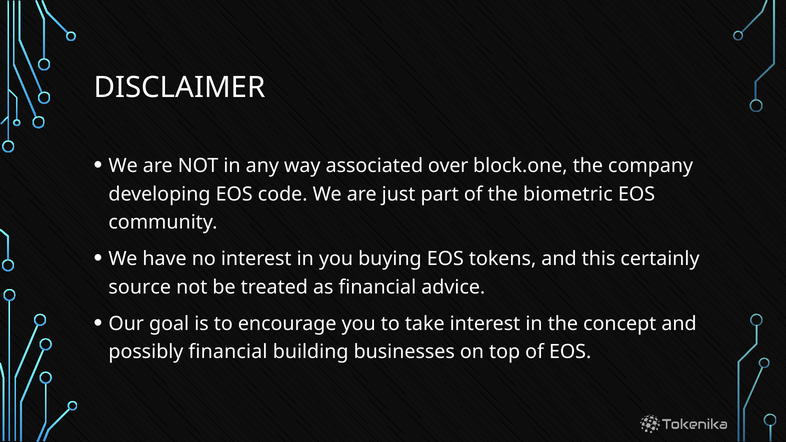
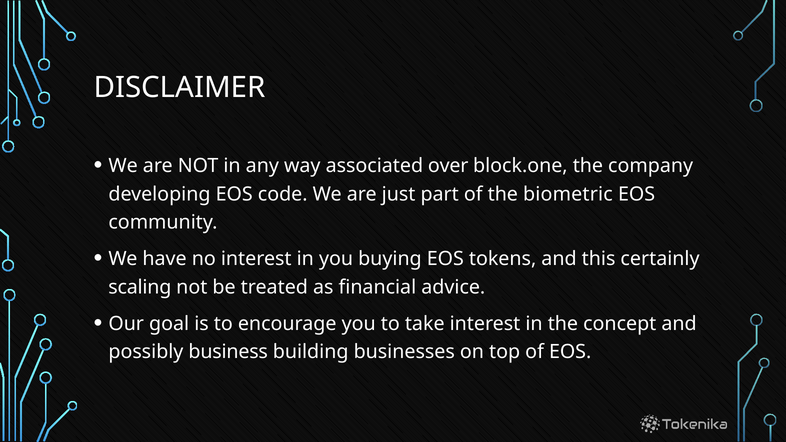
source: source -> scaling (140, 287)
possibly financial: financial -> business (228, 352)
